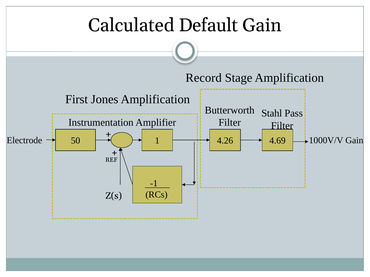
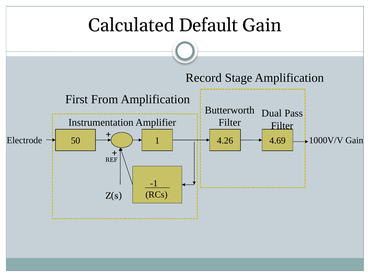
Jones: Jones -> From (105, 99)
Stahl: Stahl -> Dual (272, 114)
